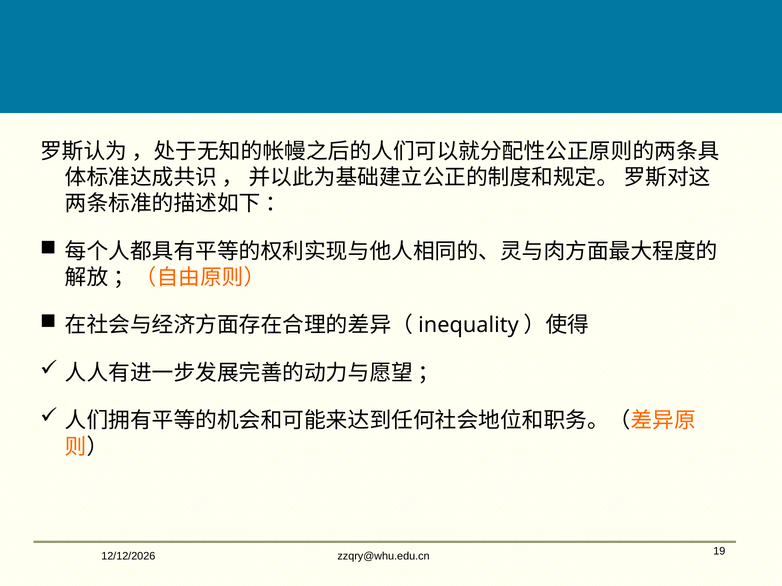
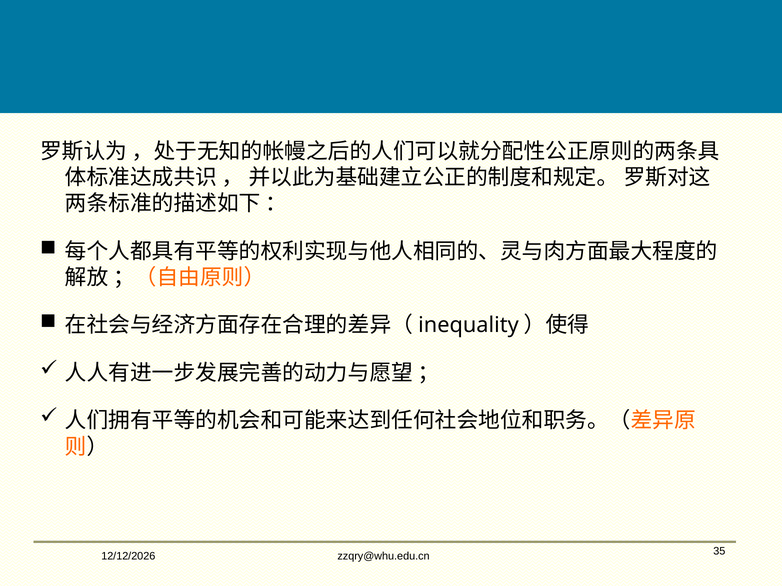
19: 19 -> 35 (719, 552)
